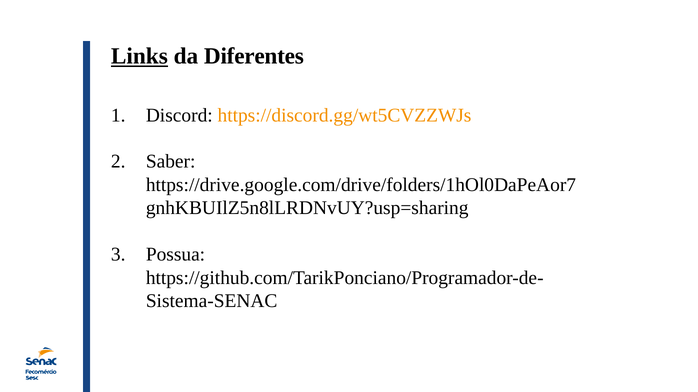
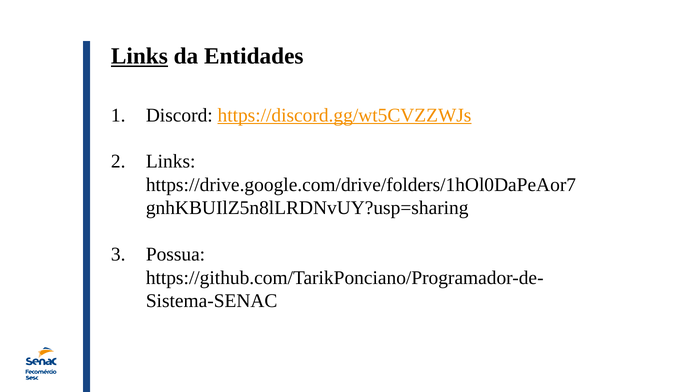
Diferentes: Diferentes -> Entidades (254, 56)
https://discord.gg/wt5CVZZWJs underline: none -> present (344, 115)
Saber: Saber -> Links (171, 162)
